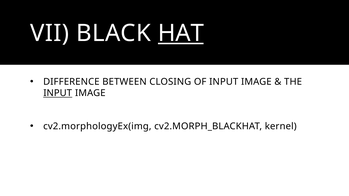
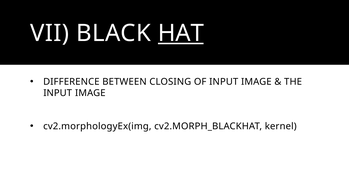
INPUT underline: present -> none (58, 93)
